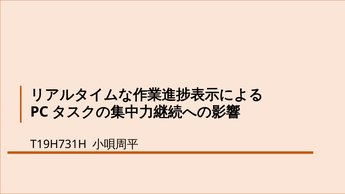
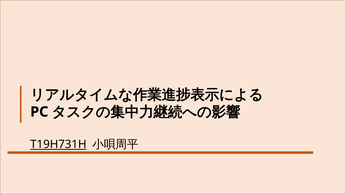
T19H731H underline: none -> present (58, 144)
